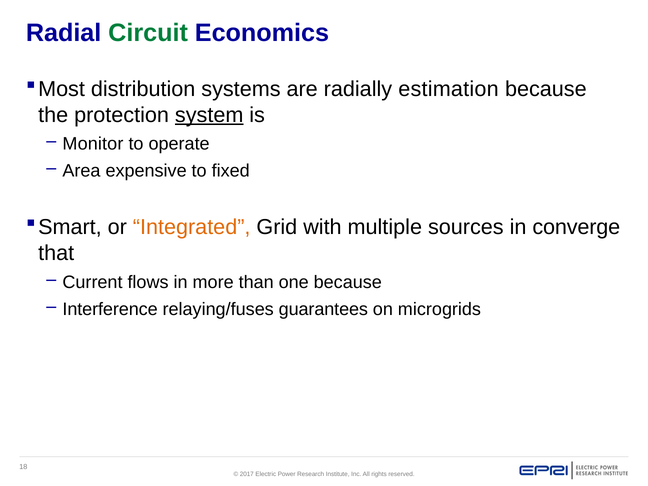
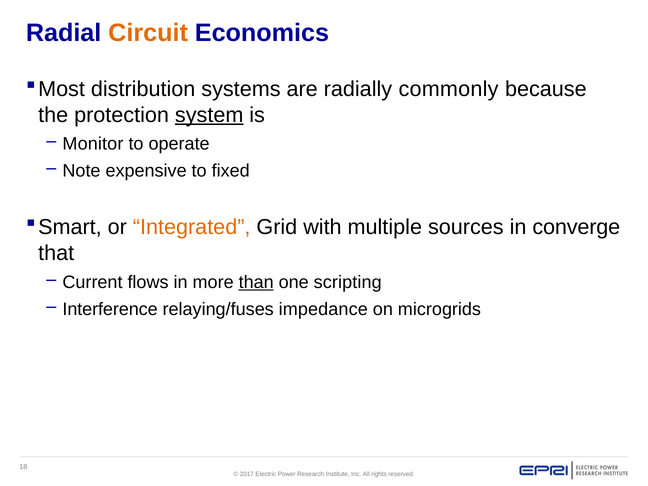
Circuit colour: green -> orange (148, 33)
estimation: estimation -> commonly (448, 89)
Area: Area -> Note (81, 171)
than underline: none -> present (256, 282)
one because: because -> scripting (348, 282)
guarantees: guarantees -> impedance (323, 309)
